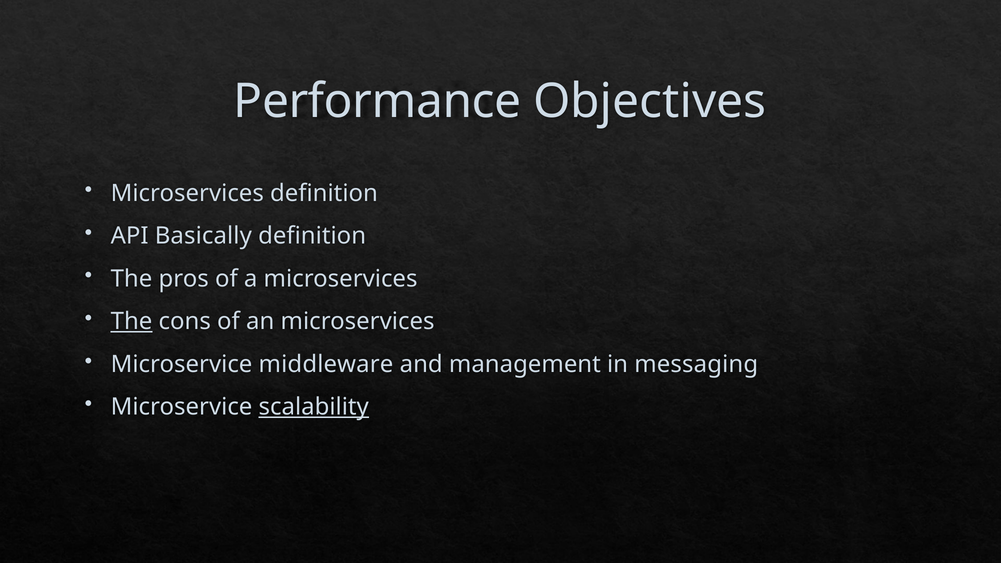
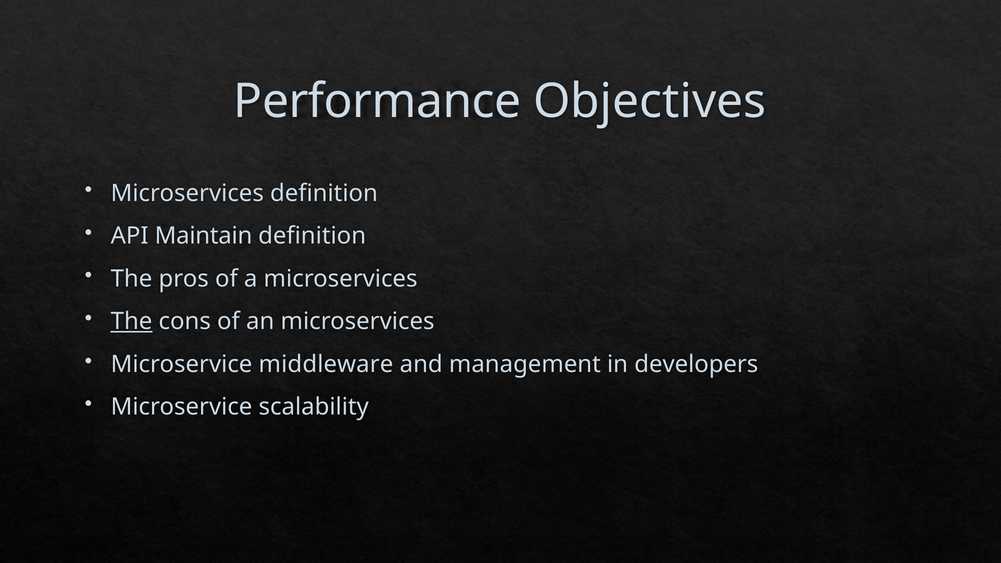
Basically: Basically -> Maintain (204, 236)
messaging: messaging -> developers (696, 364)
scalability underline: present -> none (314, 407)
